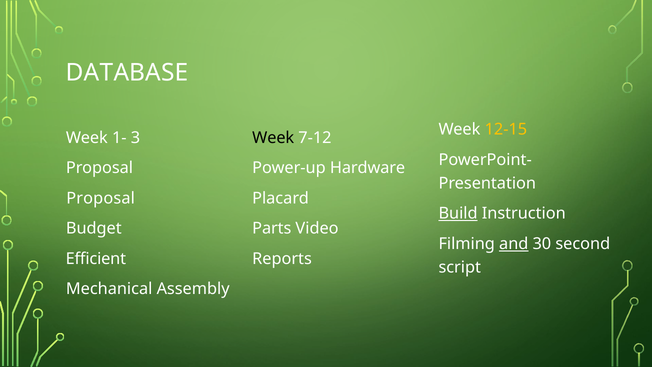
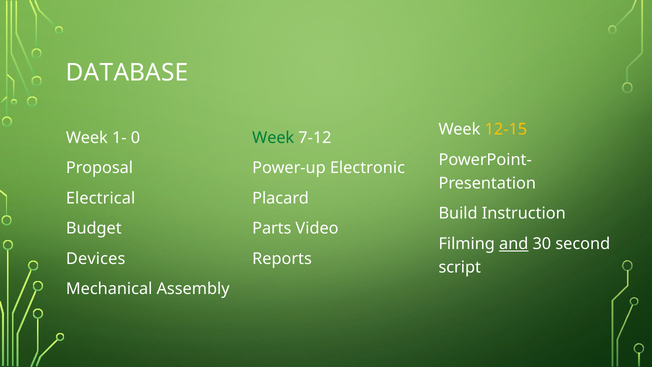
Week colour: black -> green (273, 138)
3: 3 -> 0 (136, 138)
Hardware: Hardware -> Electronic (367, 168)
Proposal: Proposal -> Electrical (101, 198)
Build underline: present -> none (458, 213)
Efficient: Efficient -> Devices (96, 259)
